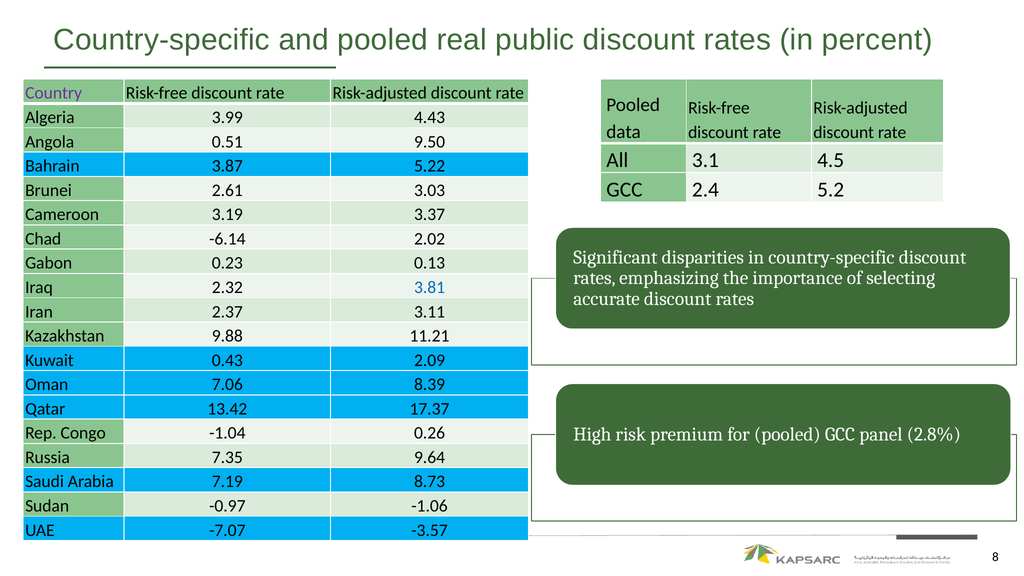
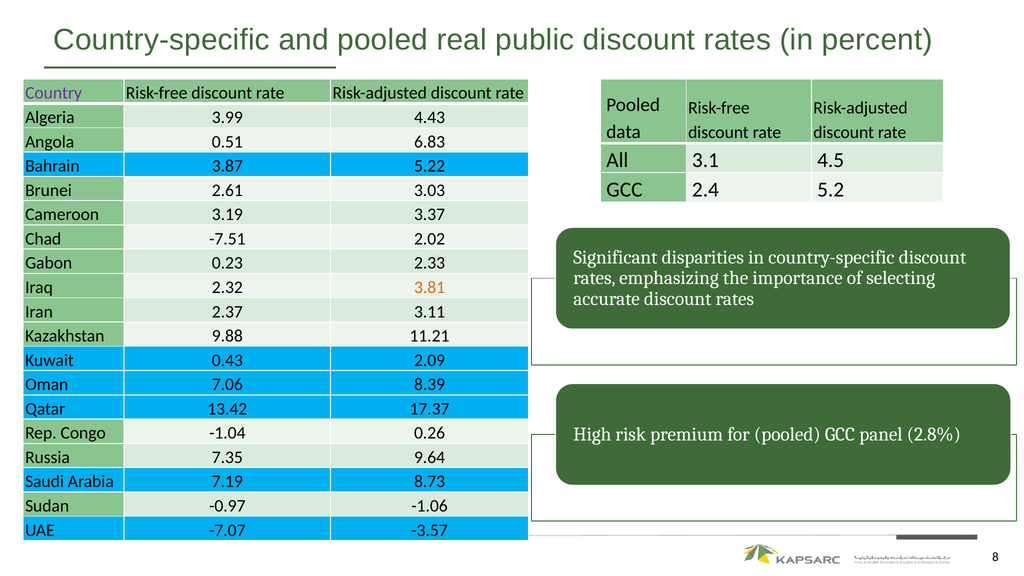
9.50: 9.50 -> 6.83 (430, 142)
-6.14: -6.14 -> -7.51 (227, 239)
0.13: 0.13 -> 2.33 (430, 263)
3.81 colour: blue -> orange (430, 287)
